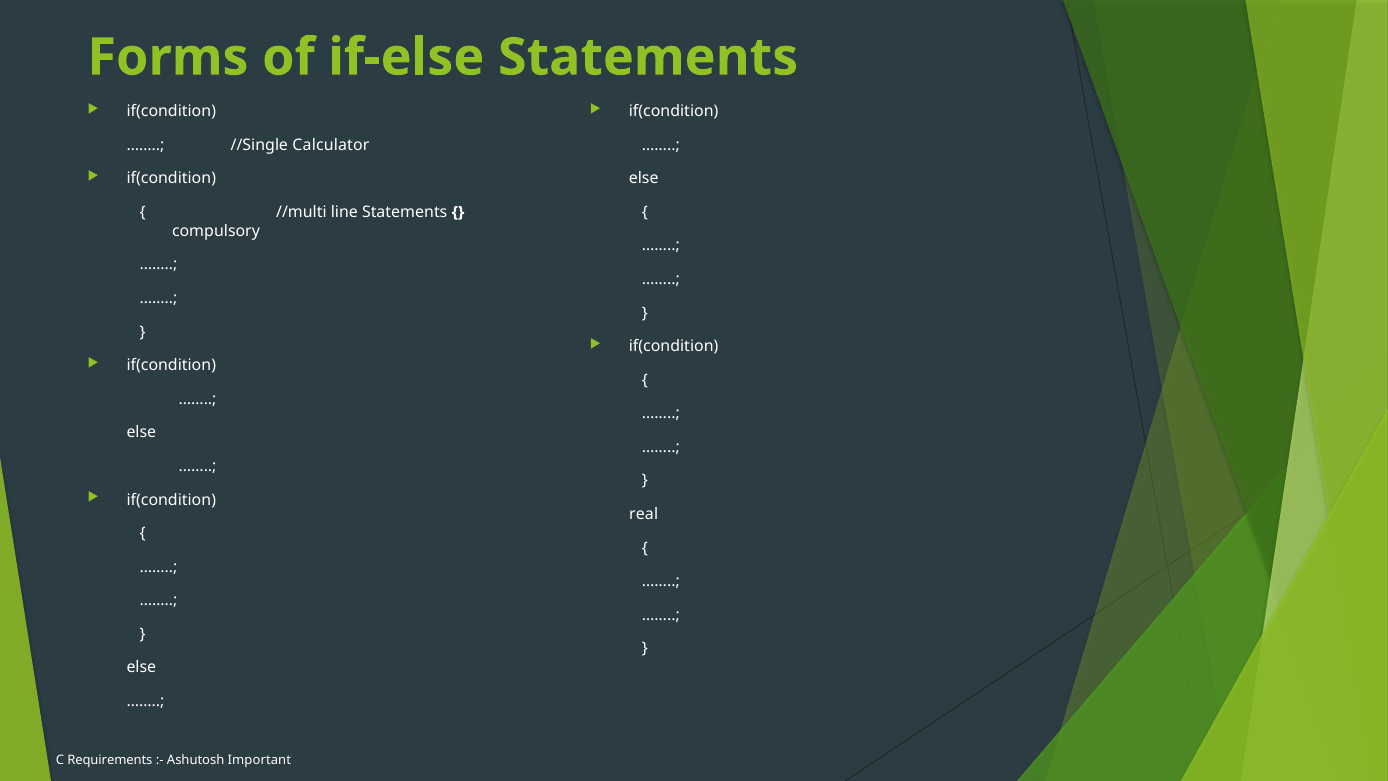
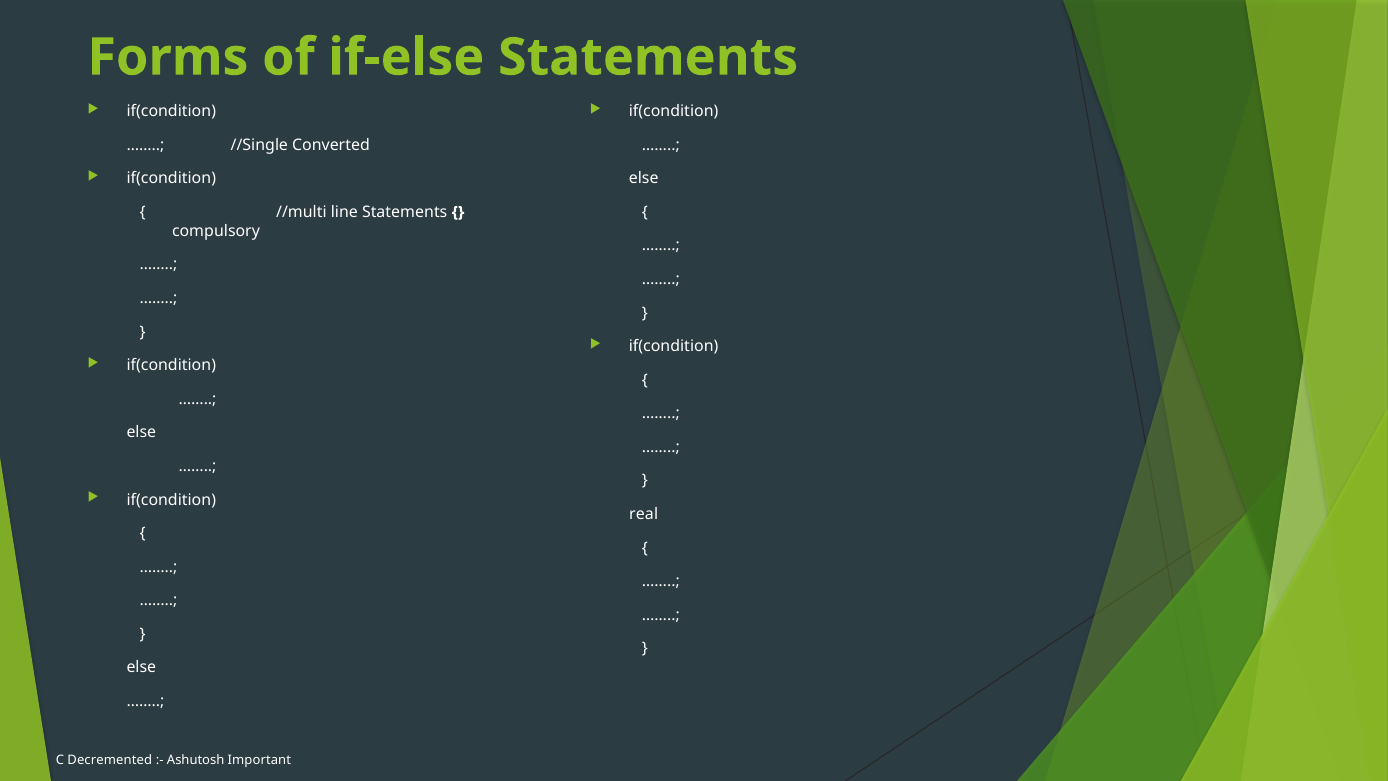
Calculator: Calculator -> Converted (331, 145)
Requirements: Requirements -> Decremented (110, 760)
